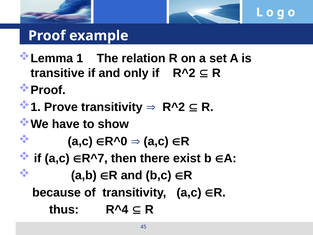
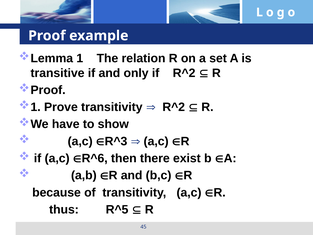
R^0: R^0 -> R^3 (116, 141)
R^7: R^7 -> R^6 (95, 158)
R^4: R^4 -> R^5 (117, 209)
